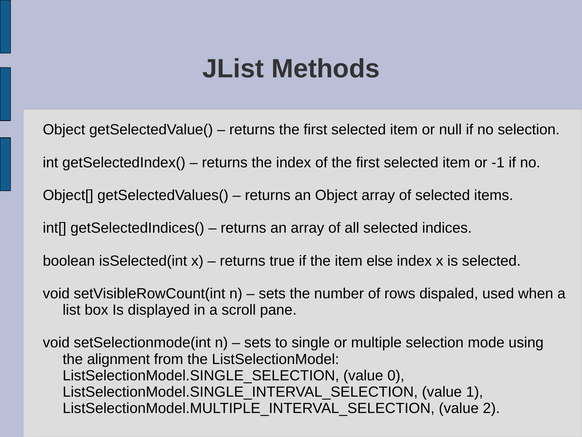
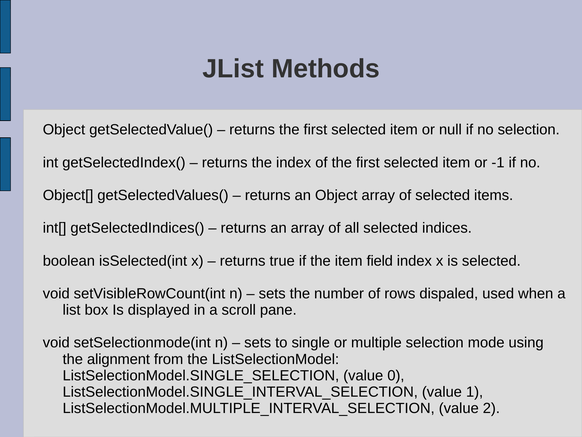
else: else -> field (380, 261)
